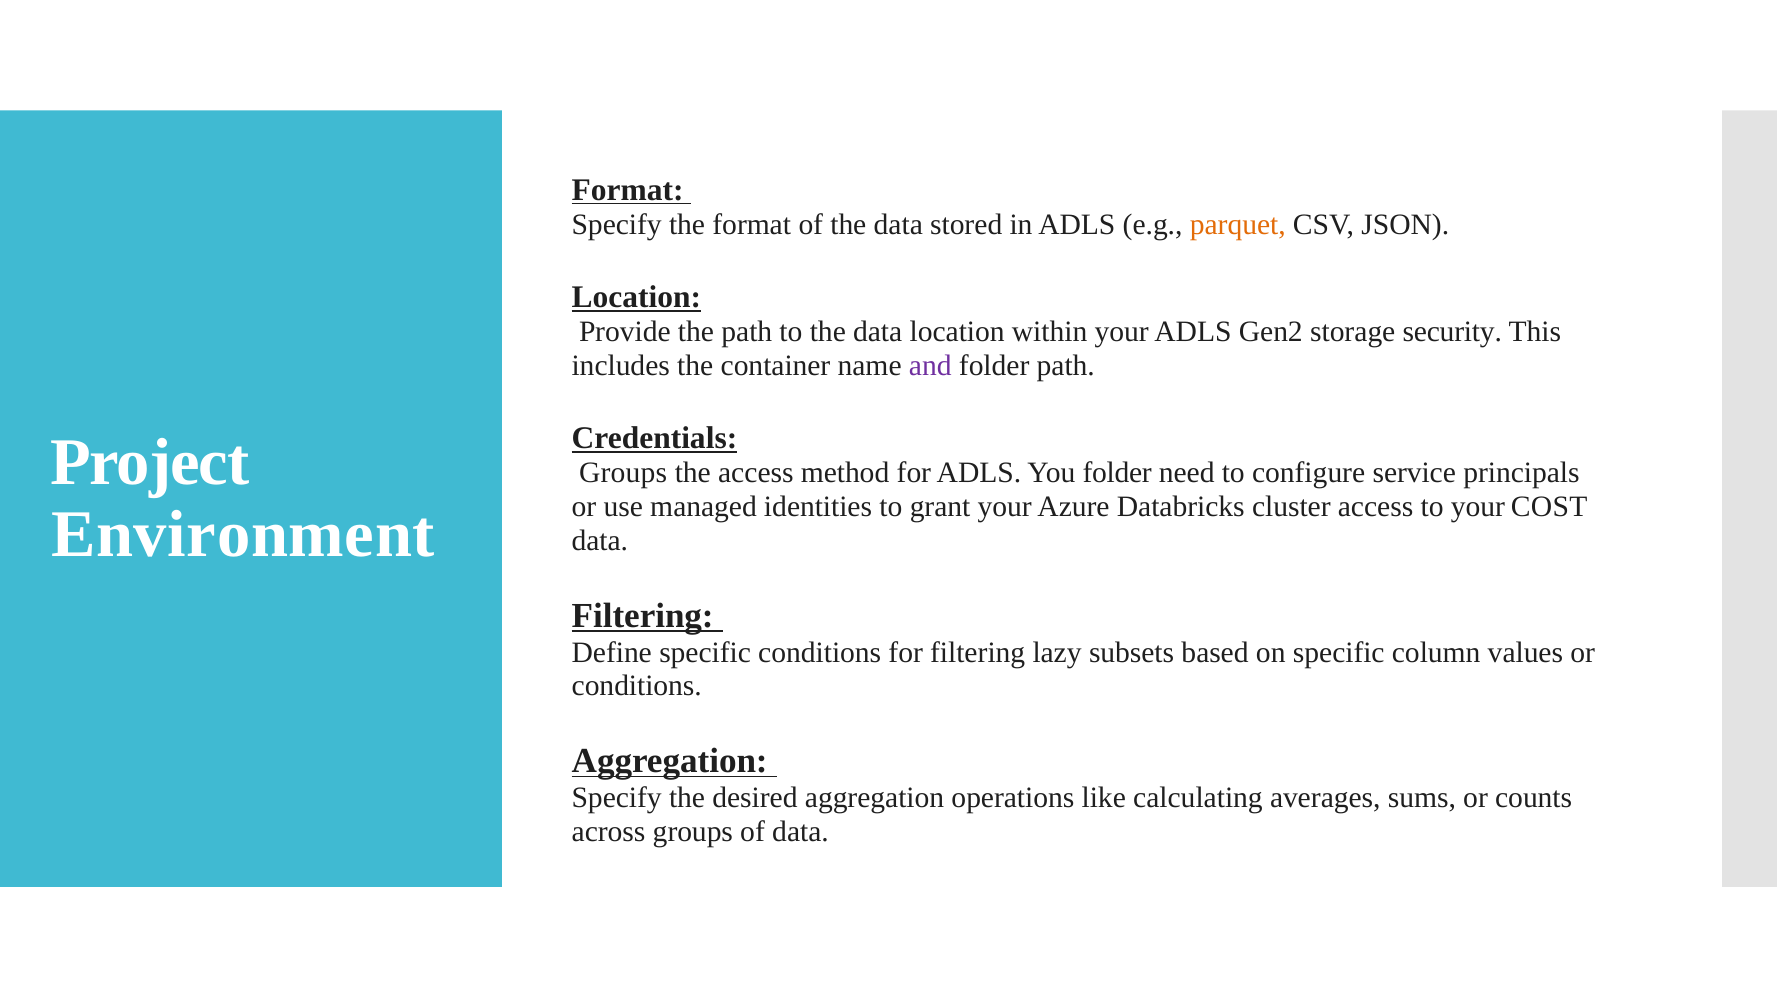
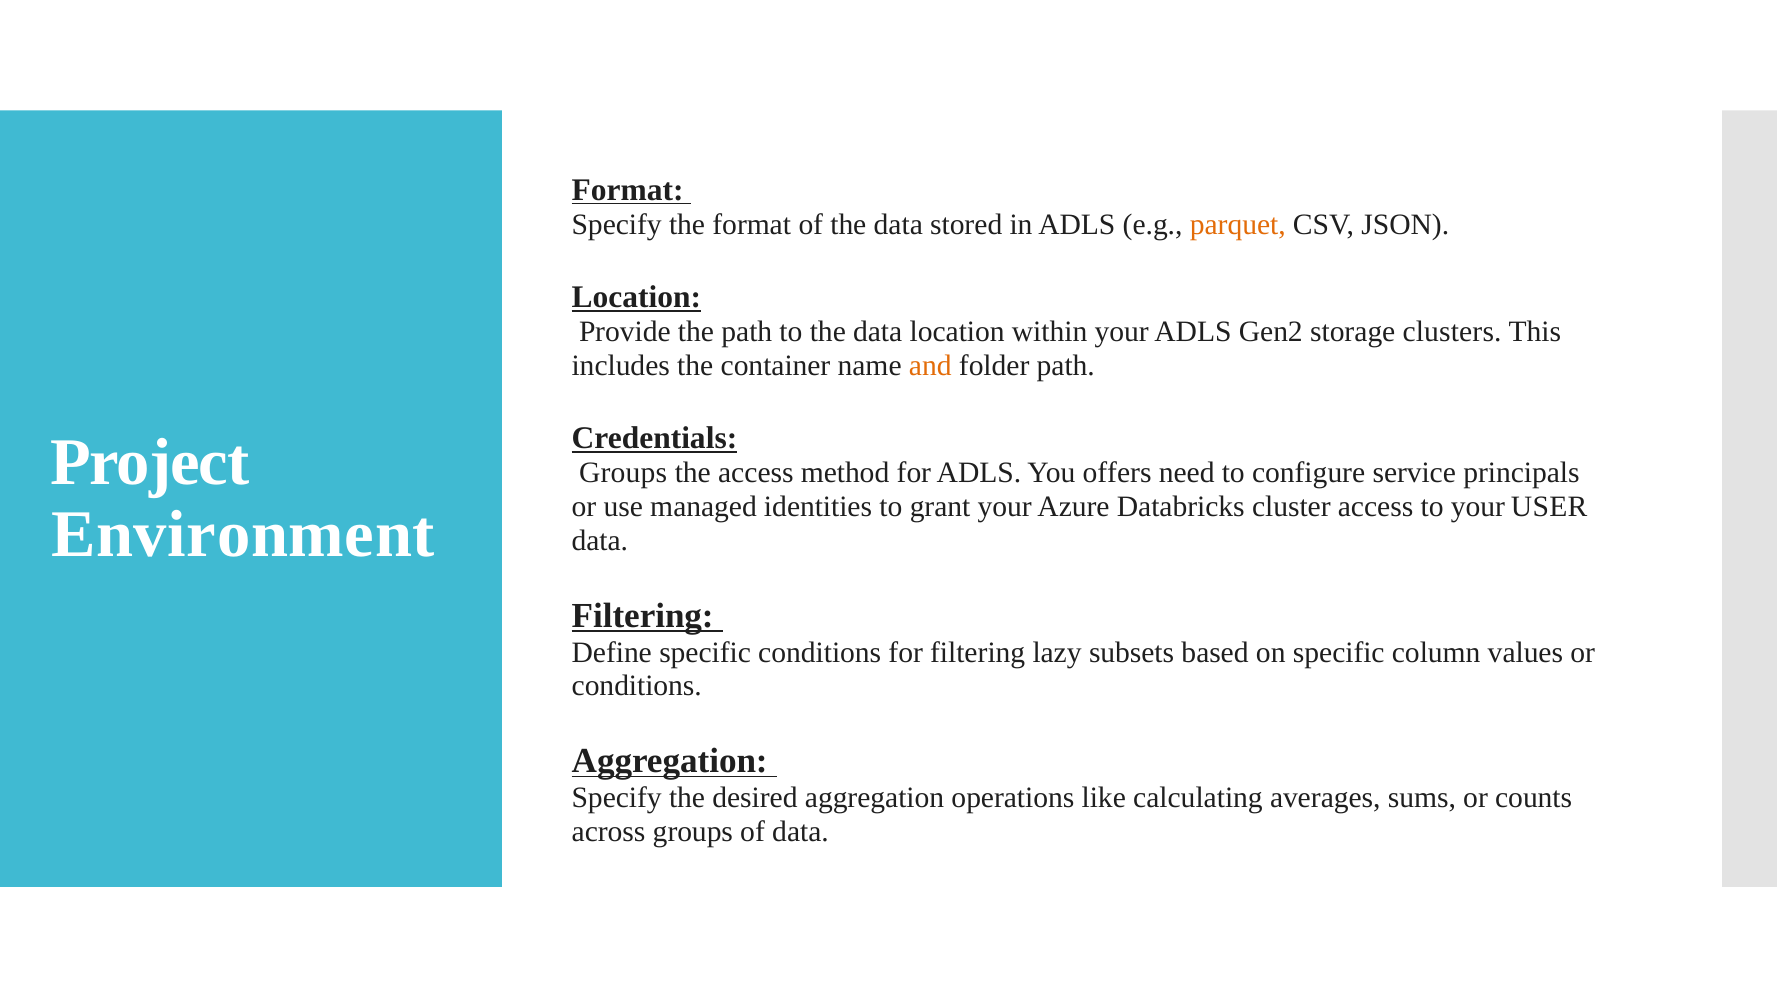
security: security -> clusters (1452, 332)
and colour: purple -> orange (930, 366)
You folder: folder -> offers (1117, 473)
COST: COST -> USER (1549, 507)
